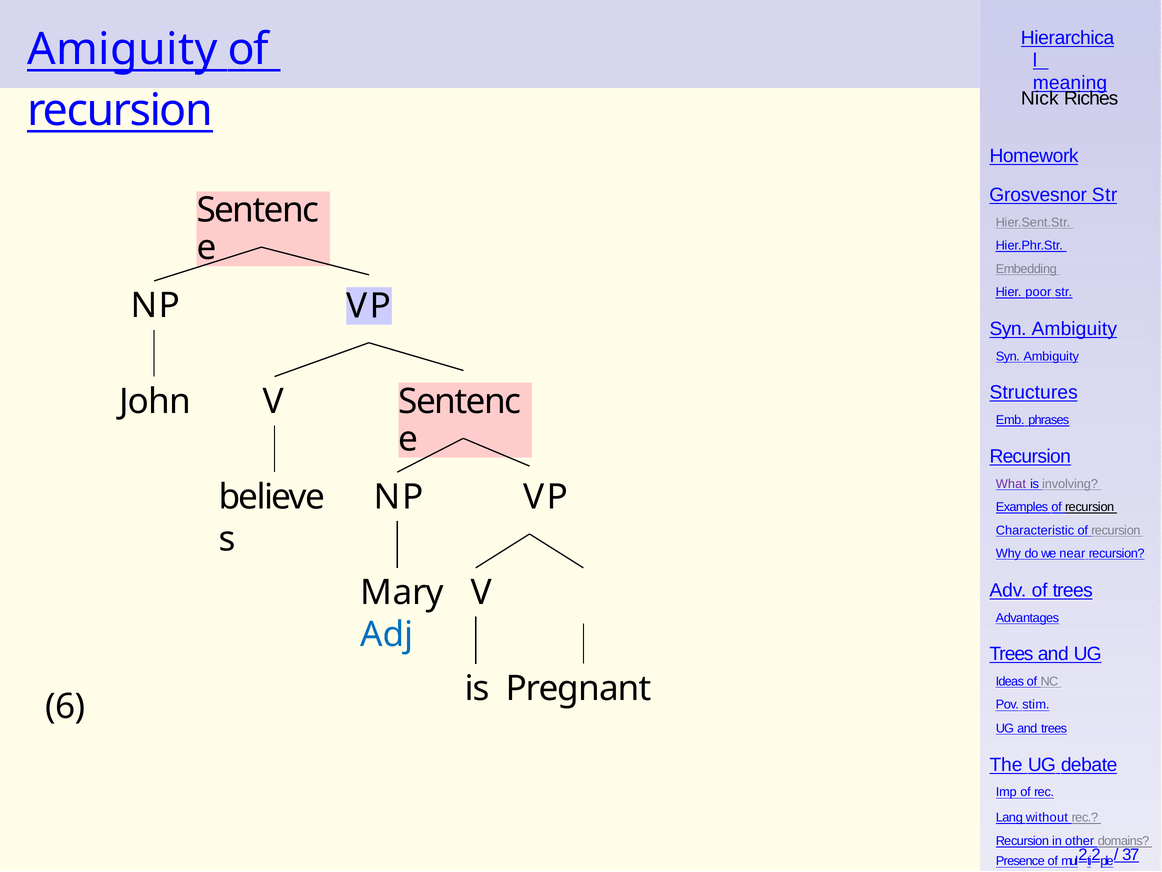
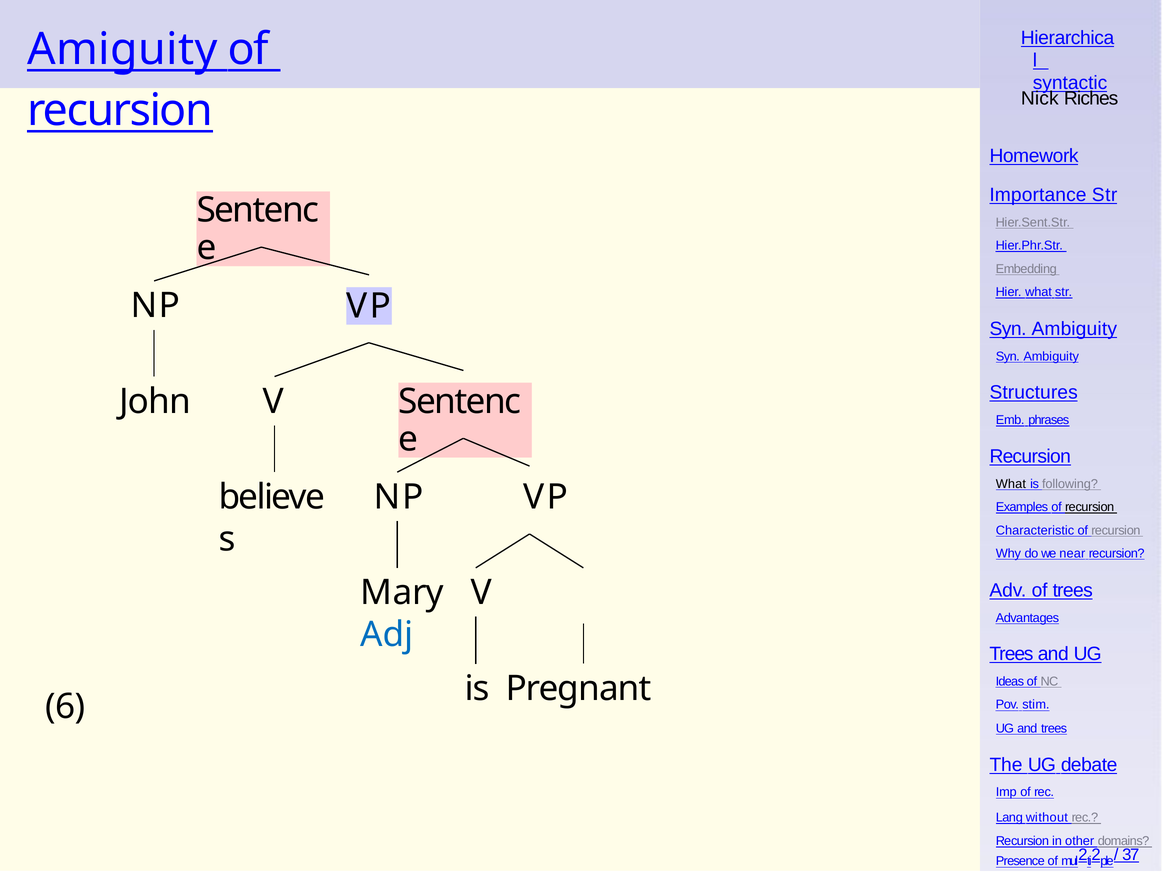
meaning: meaning -> syntactic (1070, 83)
Grosvesnor: Grosvesnor -> Importance (1038, 195)
Hier poor: poor -> what (1038, 292)
What colour: purple -> black (1011, 484)
involving: involving -> following (1070, 484)
